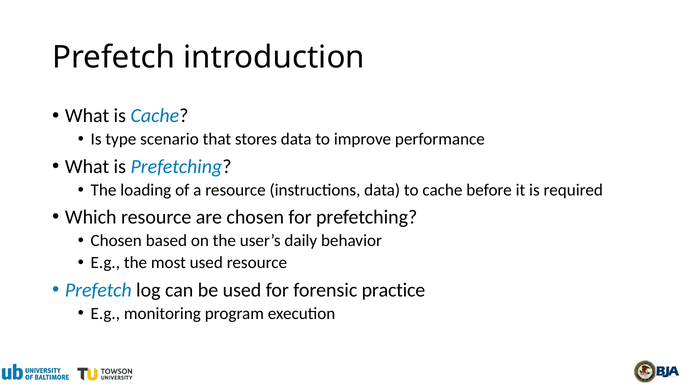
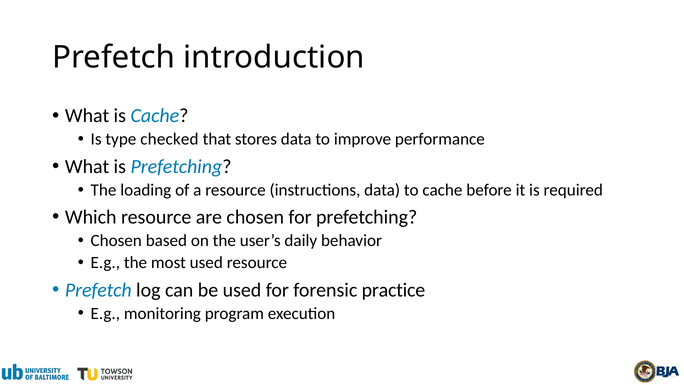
scenario: scenario -> checked (169, 139)
